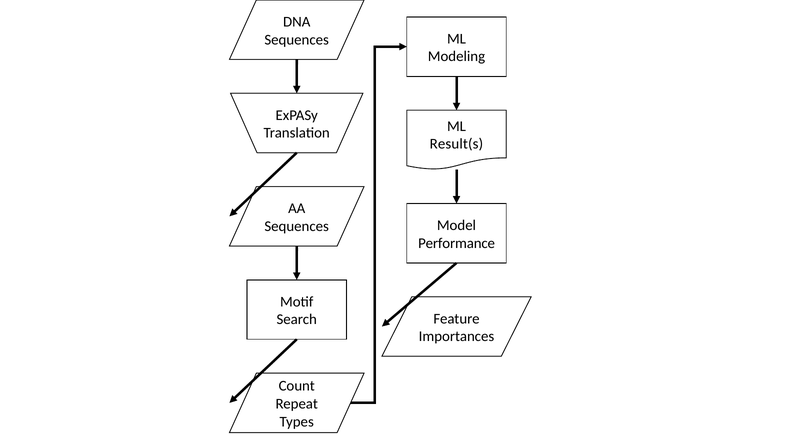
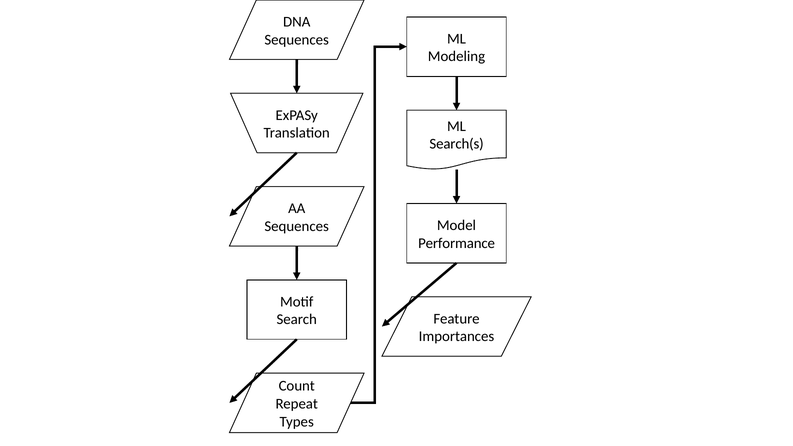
Result(s: Result(s -> Search(s (457, 144)
